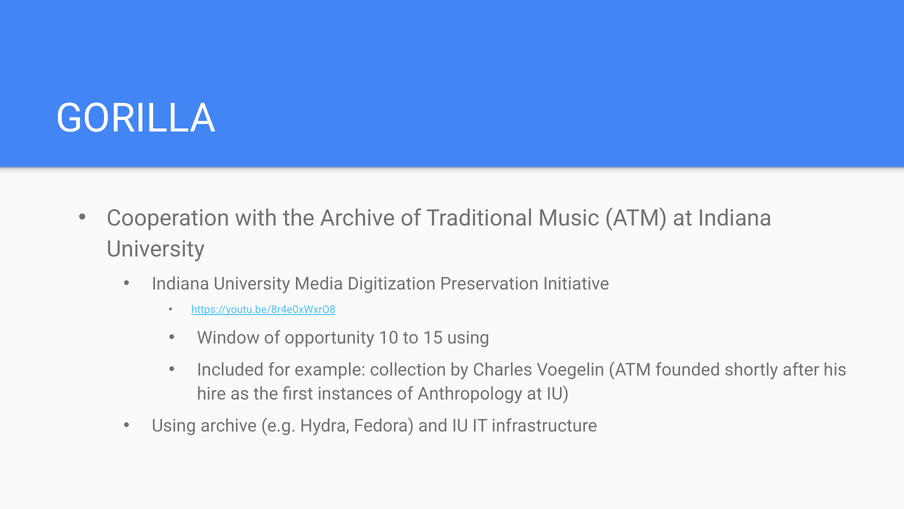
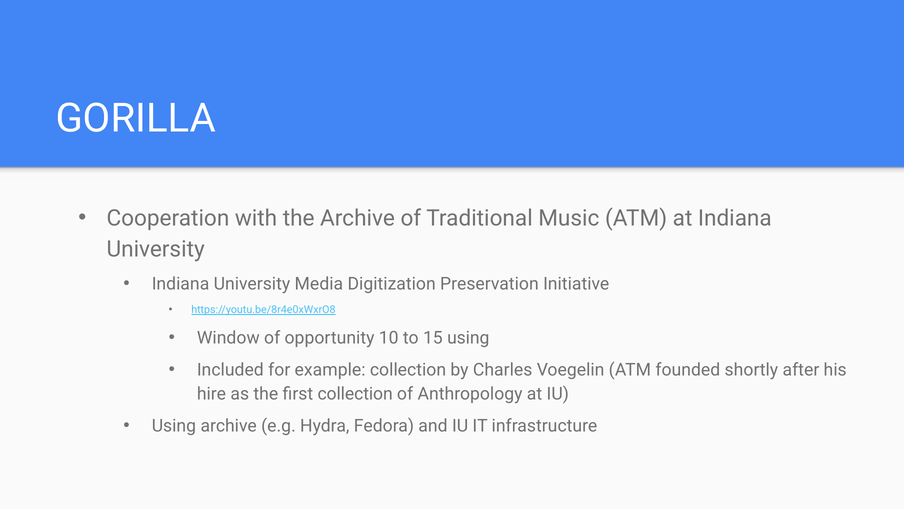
first instances: instances -> collection (355, 394)
